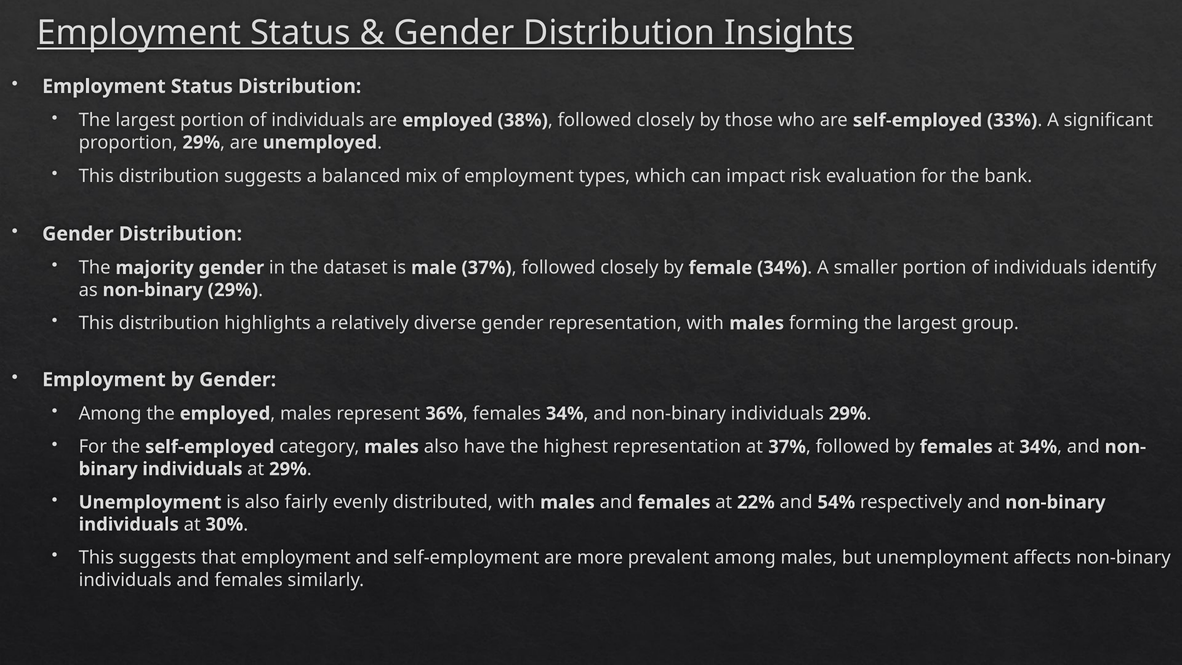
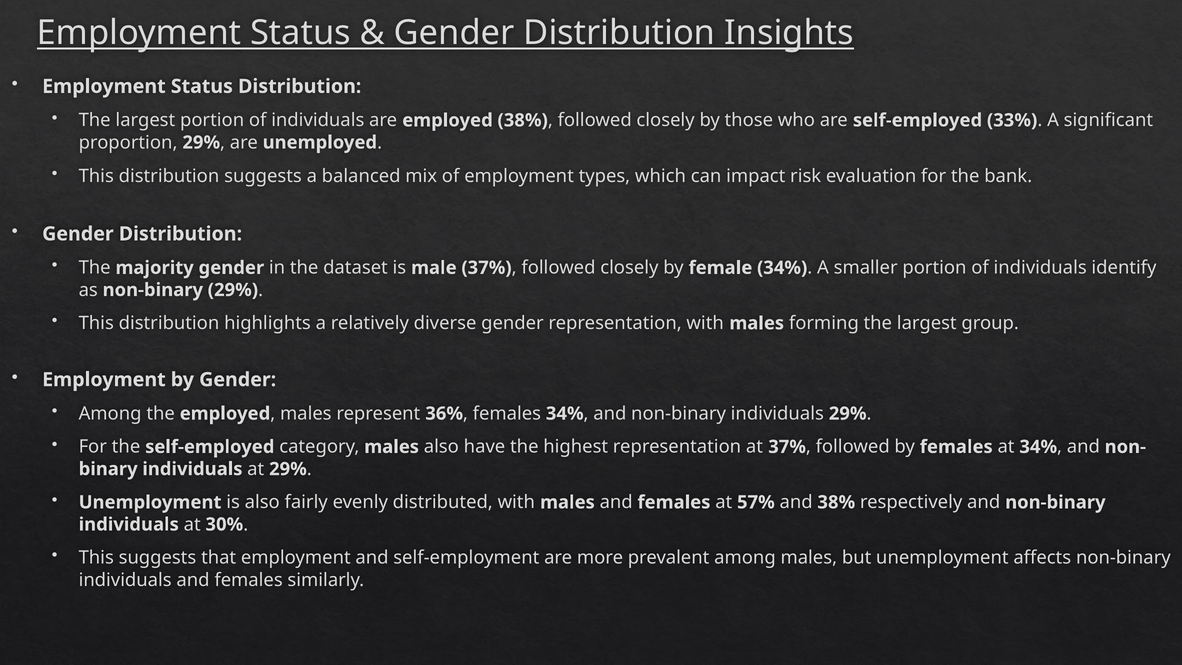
22%: 22% -> 57% (756, 502)
and 54%: 54% -> 38% (836, 502)
